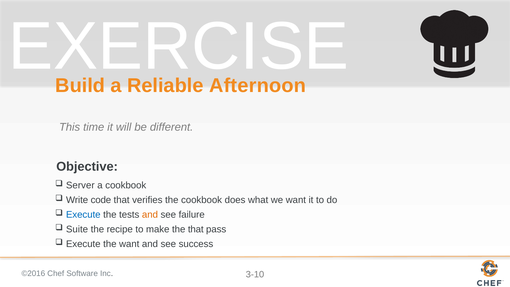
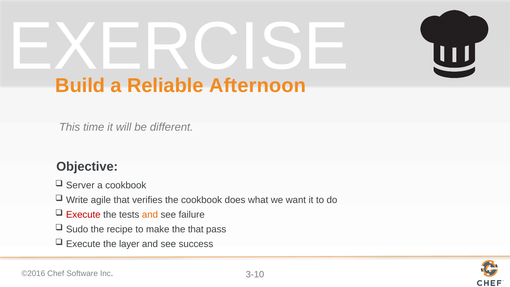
code: code -> agile (101, 200)
Execute colour: blue -> red (83, 214)
Suite: Suite -> Sudo (77, 229)
the want: want -> layer (129, 244)
